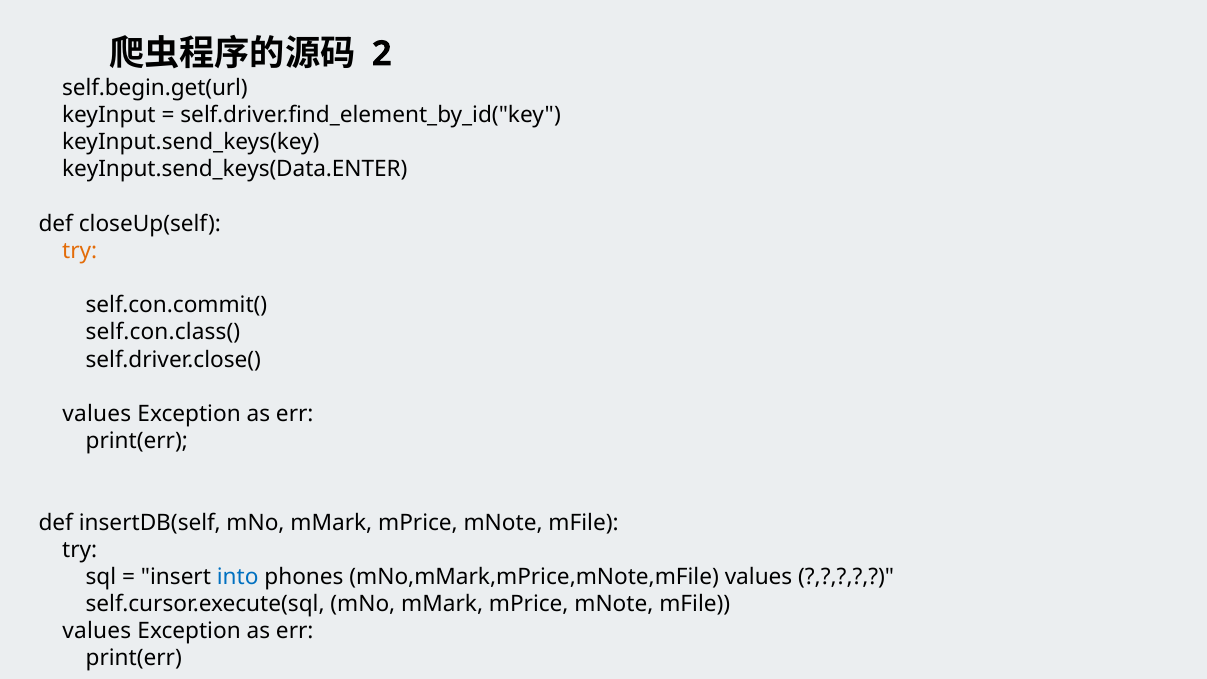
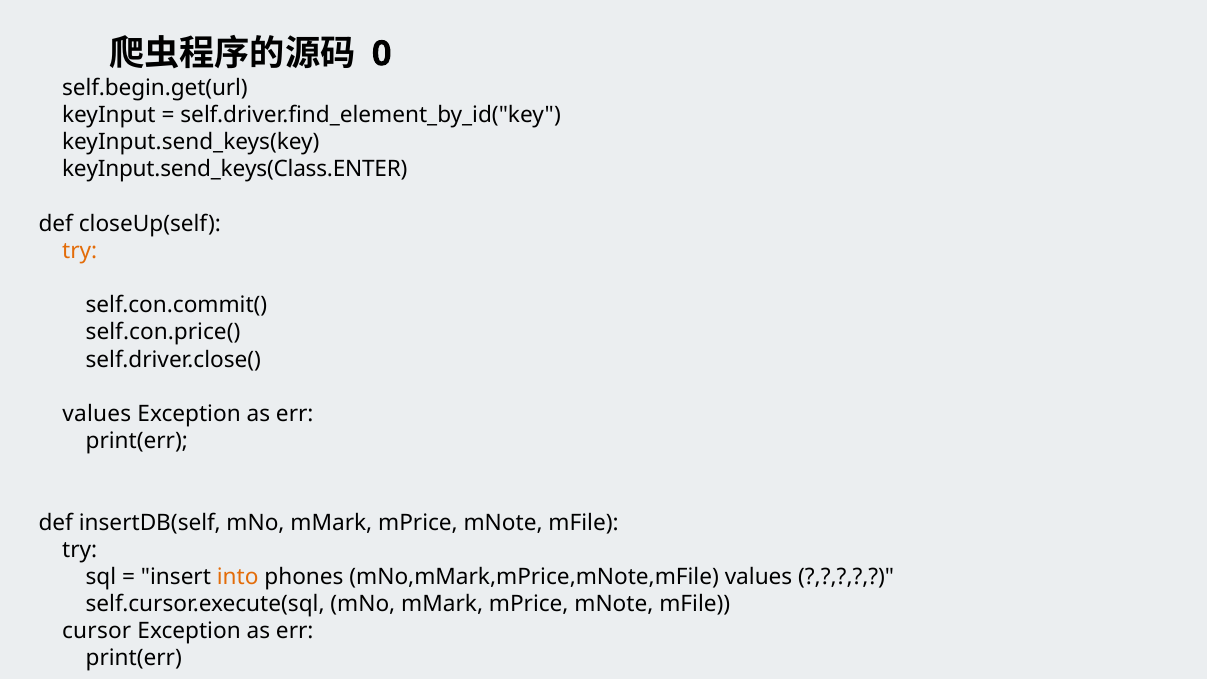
2: 2 -> 0 (382, 54)
keyInput.send_keys(Data.ENTER: keyInput.send_keys(Data.ENTER -> keyInput.send_keys(Class.ENTER (235, 169)
self.con.class(: self.con.class( -> self.con.price( (163, 332)
into colour: blue -> orange (238, 577)
values: values -> cursor (97, 631)
